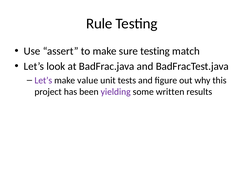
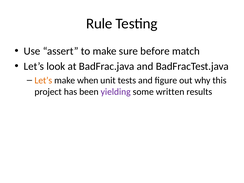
sure testing: testing -> before (155, 51)
Let’s colour: purple -> orange (43, 80)
value: value -> when (88, 80)
